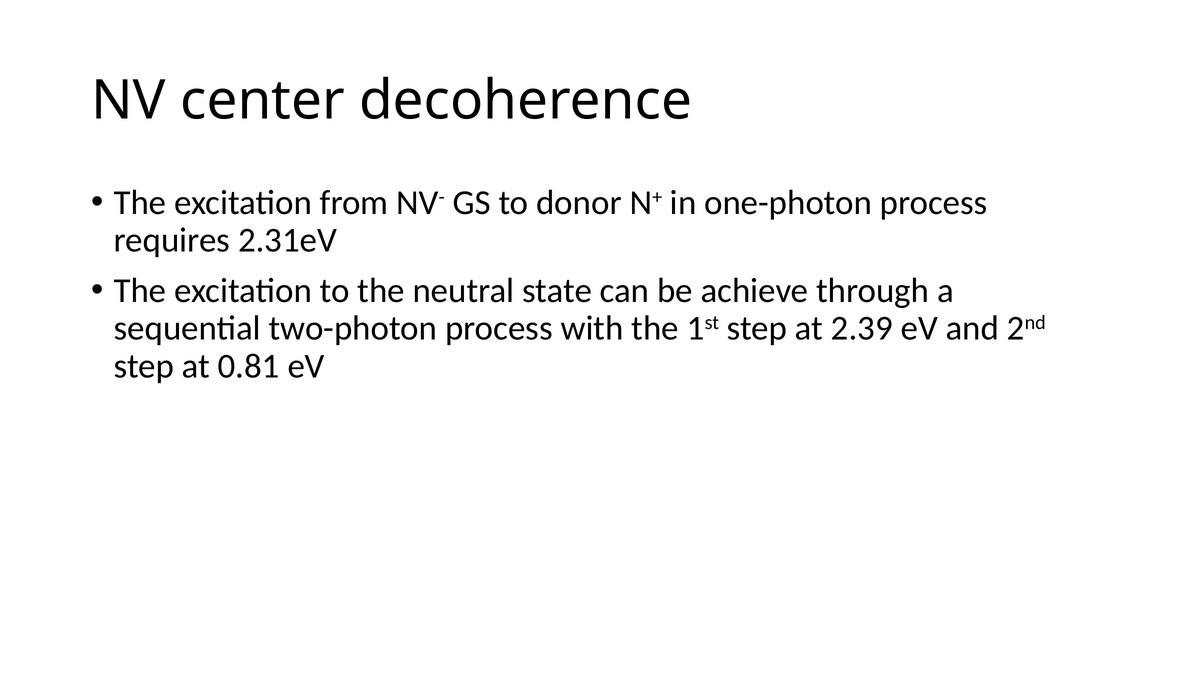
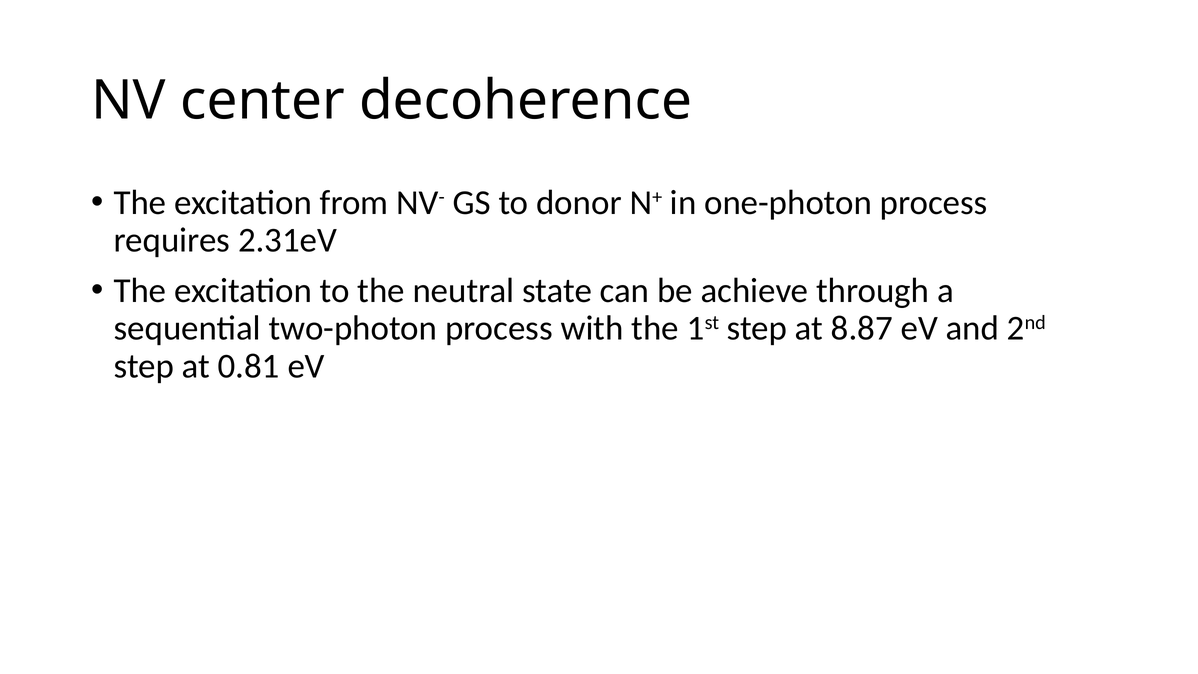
2.39: 2.39 -> 8.87 (862, 328)
